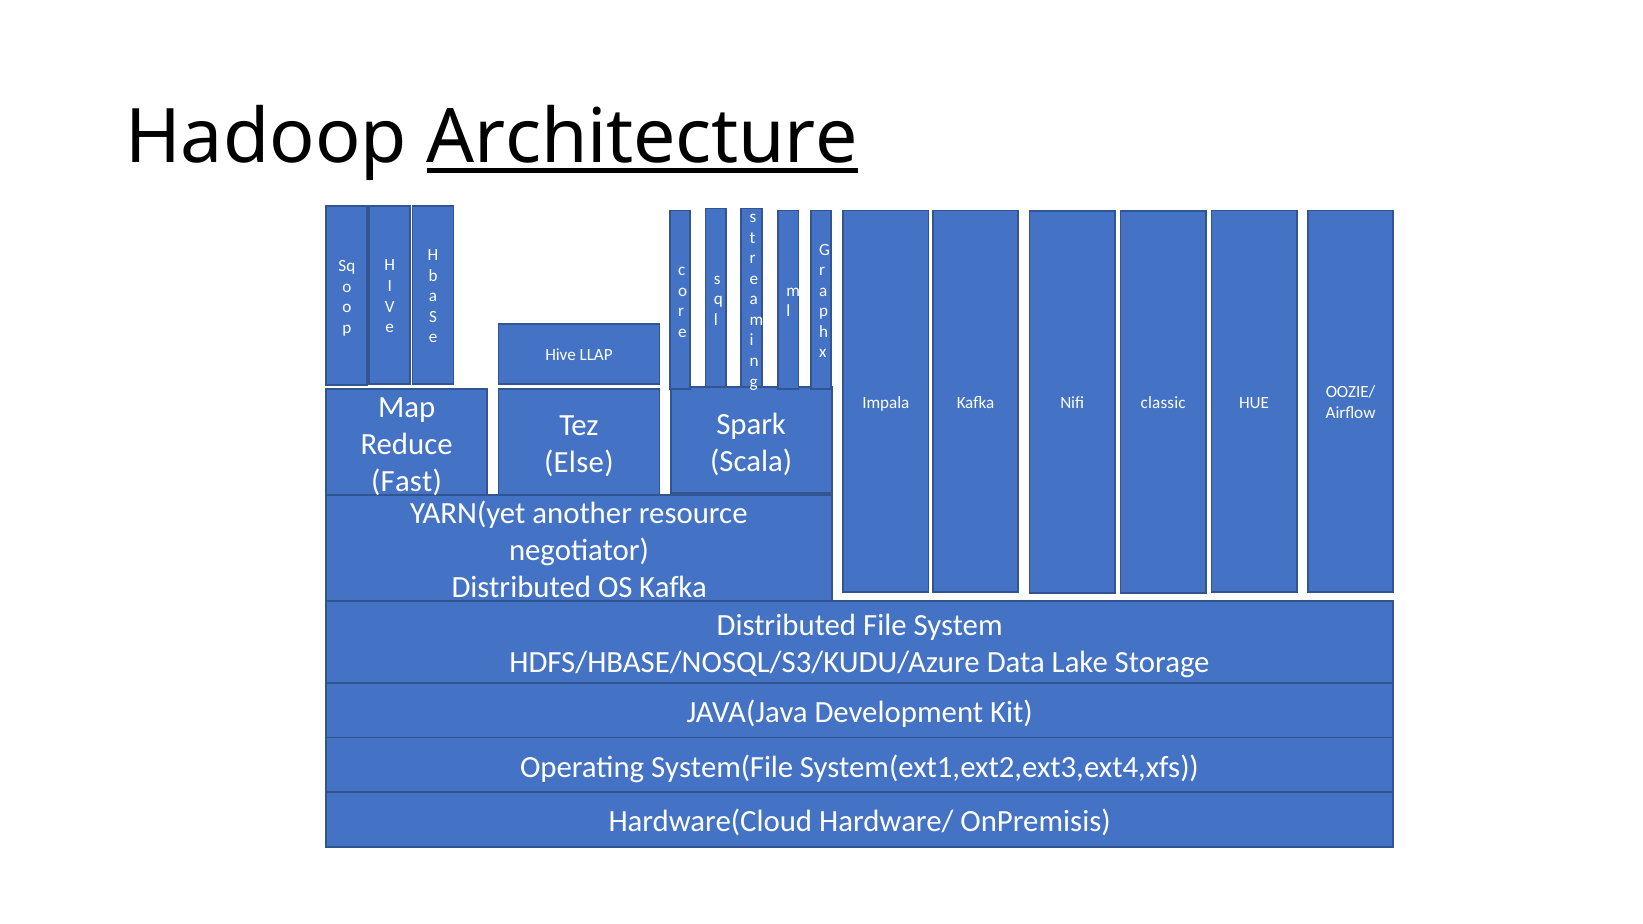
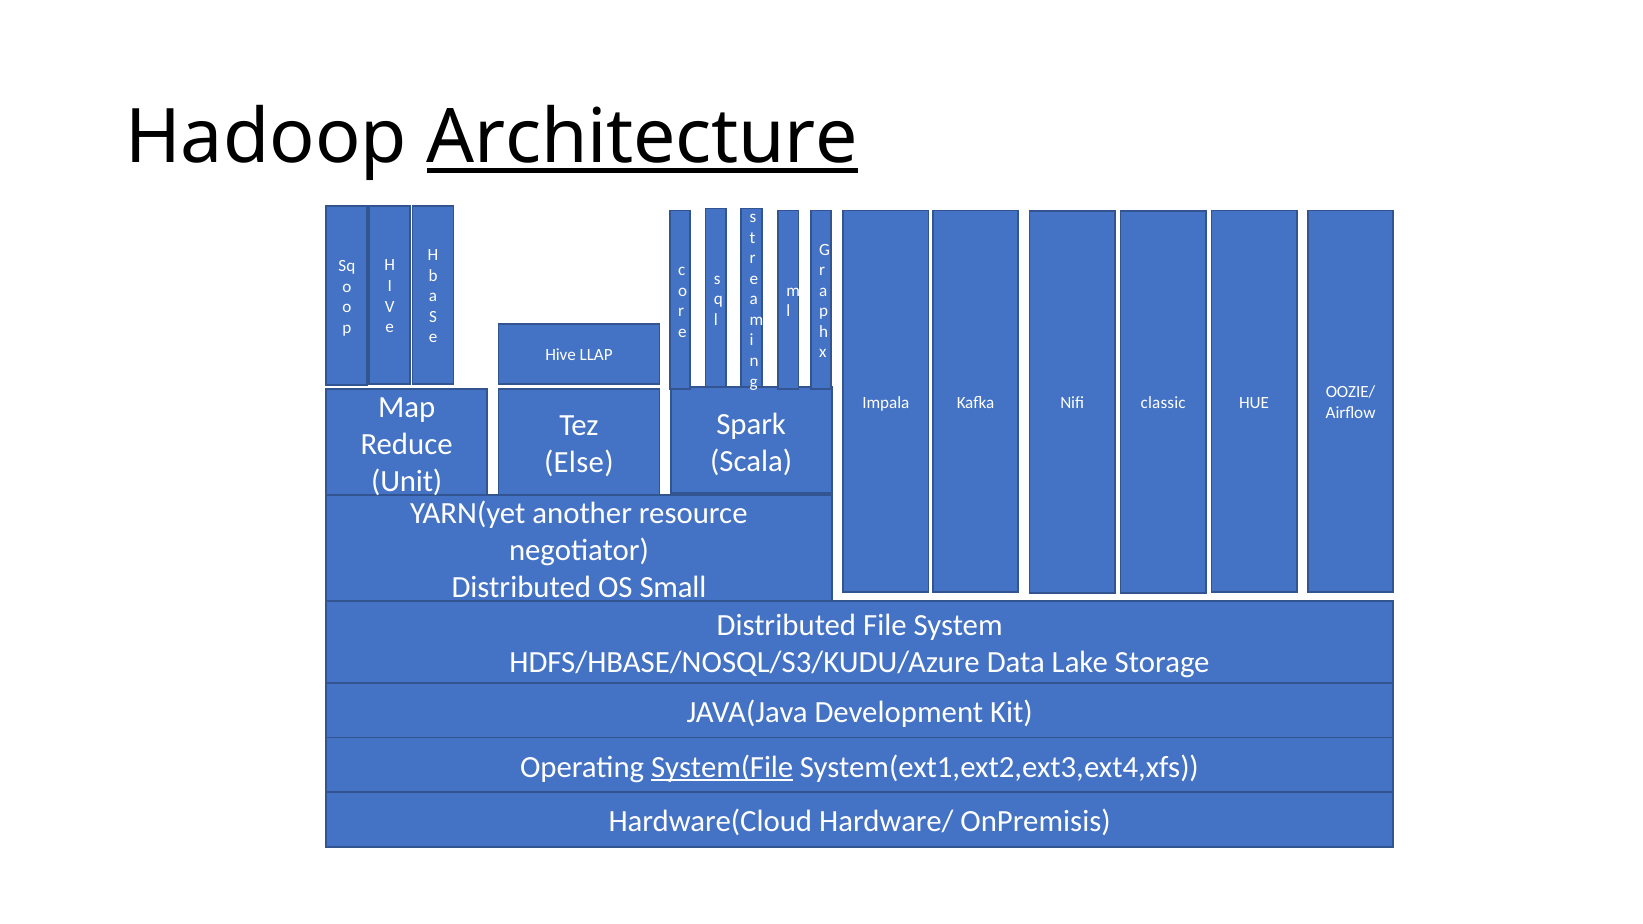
Fast: Fast -> Unit (407, 481)
OS Kafka: Kafka -> Small (673, 587)
System(File underline: none -> present (722, 767)
